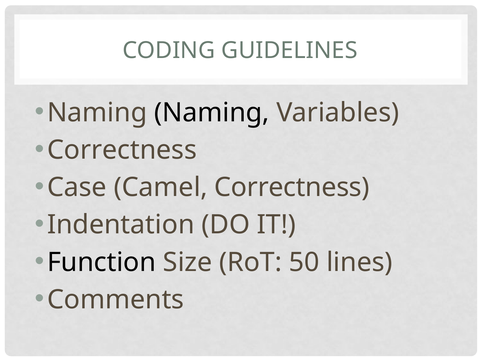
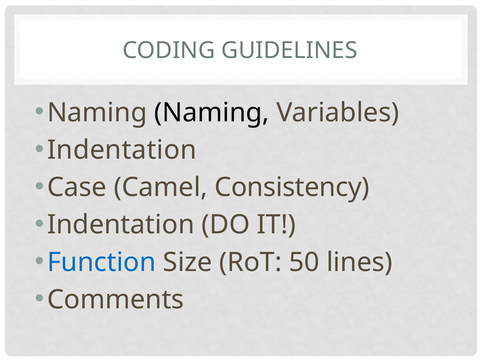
Correctness: Correctness -> Indentation (122, 150)
Camel Correctness: Correctness -> Consistency (292, 188)
Function colour: black -> blue (102, 263)
